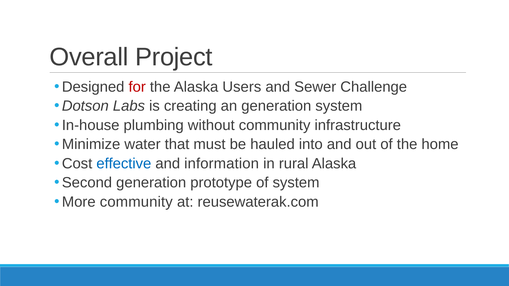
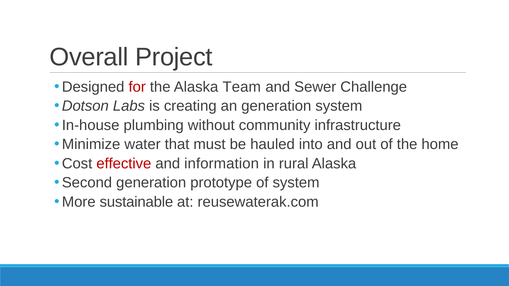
Users: Users -> Team (242, 87)
effective colour: blue -> red (124, 164)
More community: community -> sustainable (136, 202)
